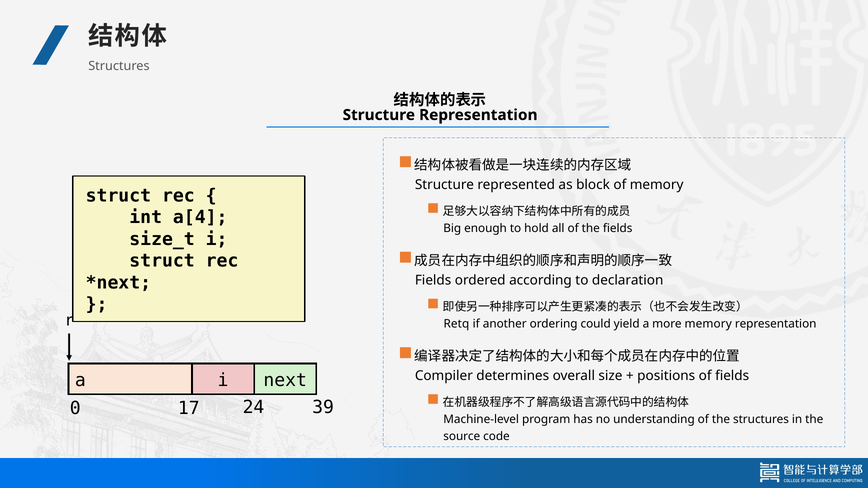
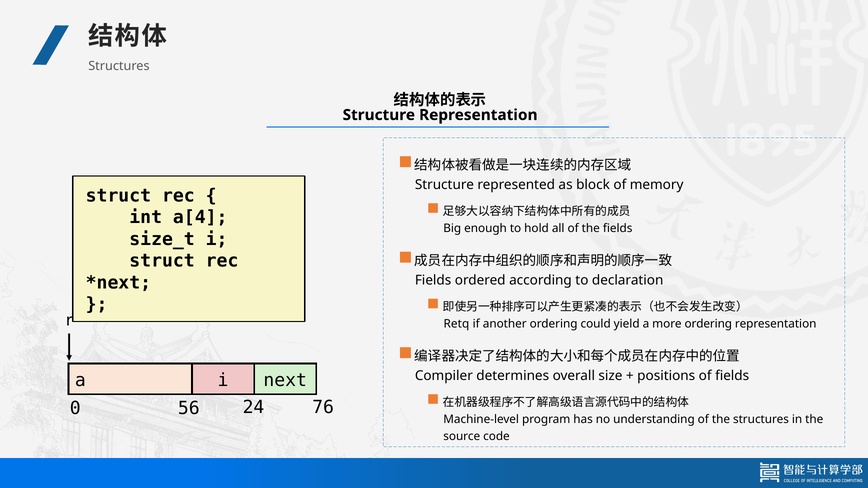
more memory: memory -> ordering (708, 324)
17: 17 -> 56 (189, 408)
39: 39 -> 76 (323, 407)
